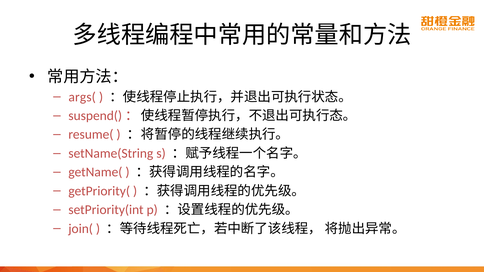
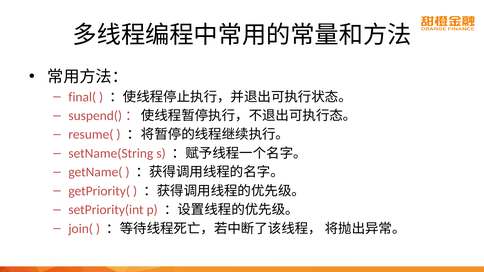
args(: args( -> final( (82, 97)
